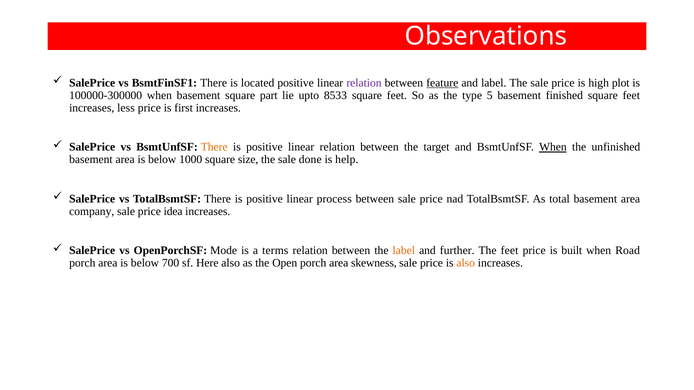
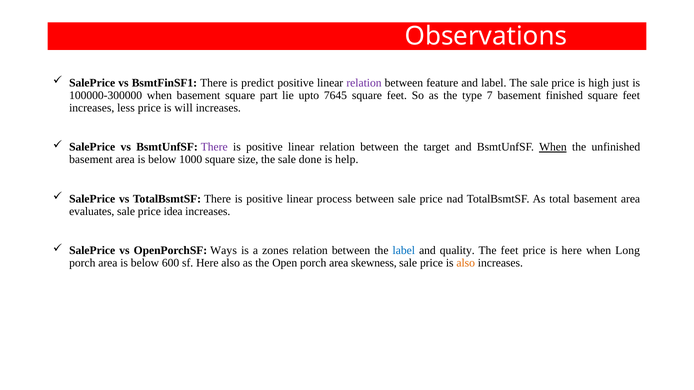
located: located -> predict (258, 83)
feature underline: present -> none (442, 83)
plot: plot -> just (621, 83)
8533: 8533 -> 7645 (336, 95)
5: 5 -> 7 (490, 95)
first: first -> will (184, 108)
There colour: orange -> purple (214, 147)
company: company -> evaluates (92, 212)
Mode: Mode -> Ways (224, 251)
terms: terms -> zones (275, 251)
label colour: orange -> blue (404, 251)
further: further -> quality (457, 251)
is built: built -> here (572, 251)
Road: Road -> Long (628, 251)
700: 700 -> 600 (171, 263)
